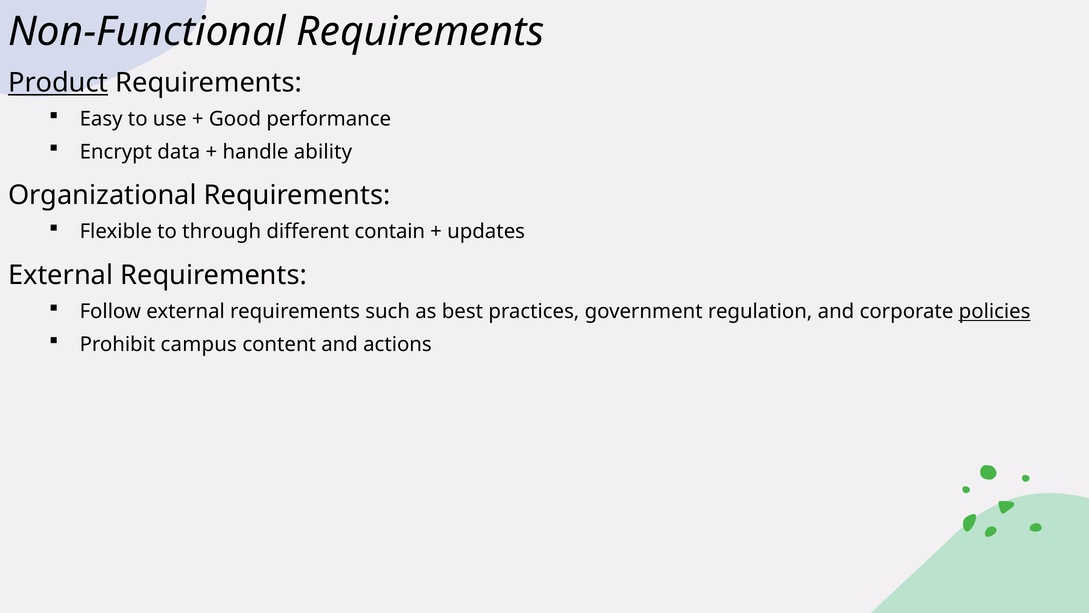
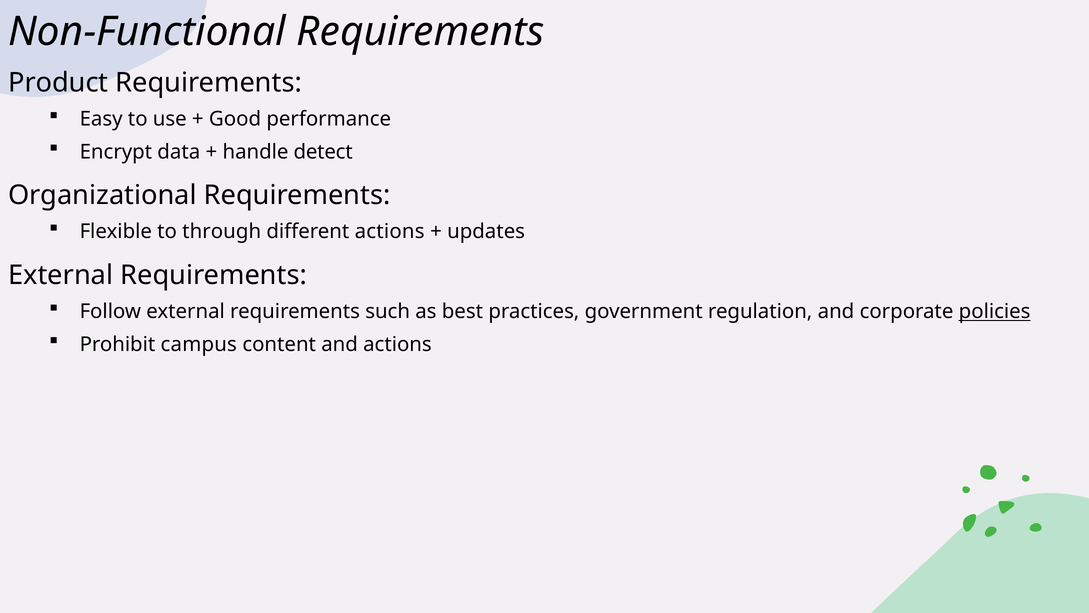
Product underline: present -> none (58, 83)
ability: ability -> detect (323, 152)
different contain: contain -> actions (390, 232)
